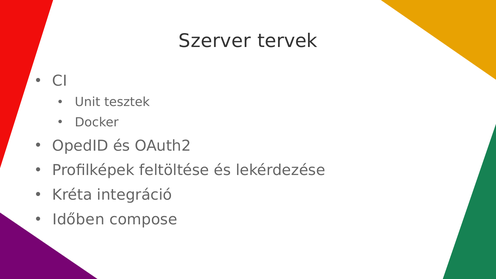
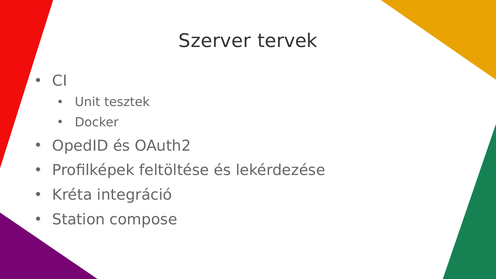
Időben: Időben -> Station (79, 220)
